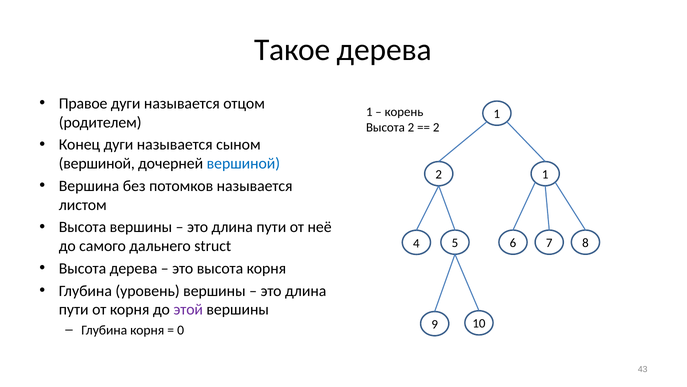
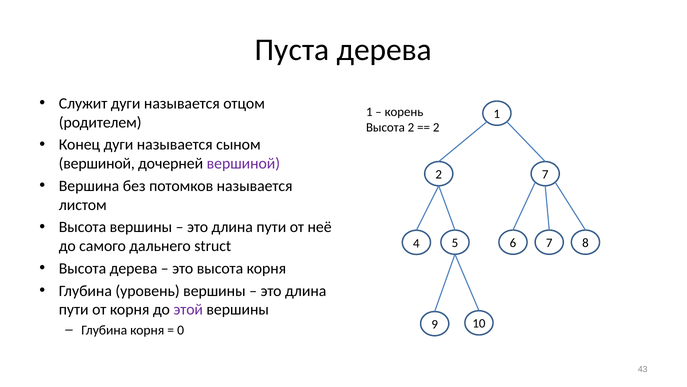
Такое: Такое -> Пуста (292, 50)
Правое: Правое -> Служит (83, 103)
вершиной colour: blue -> purple (243, 163)
2 1: 1 -> 7 (545, 174)
